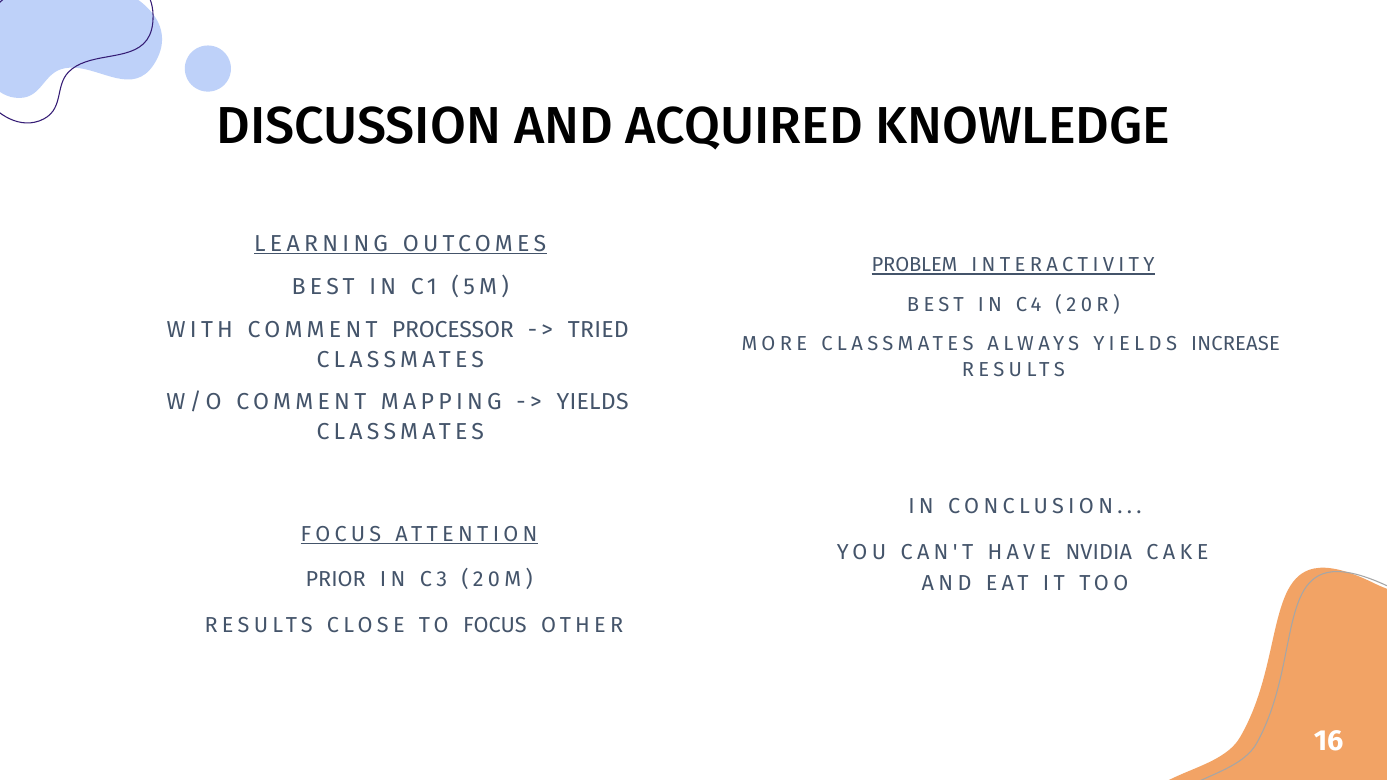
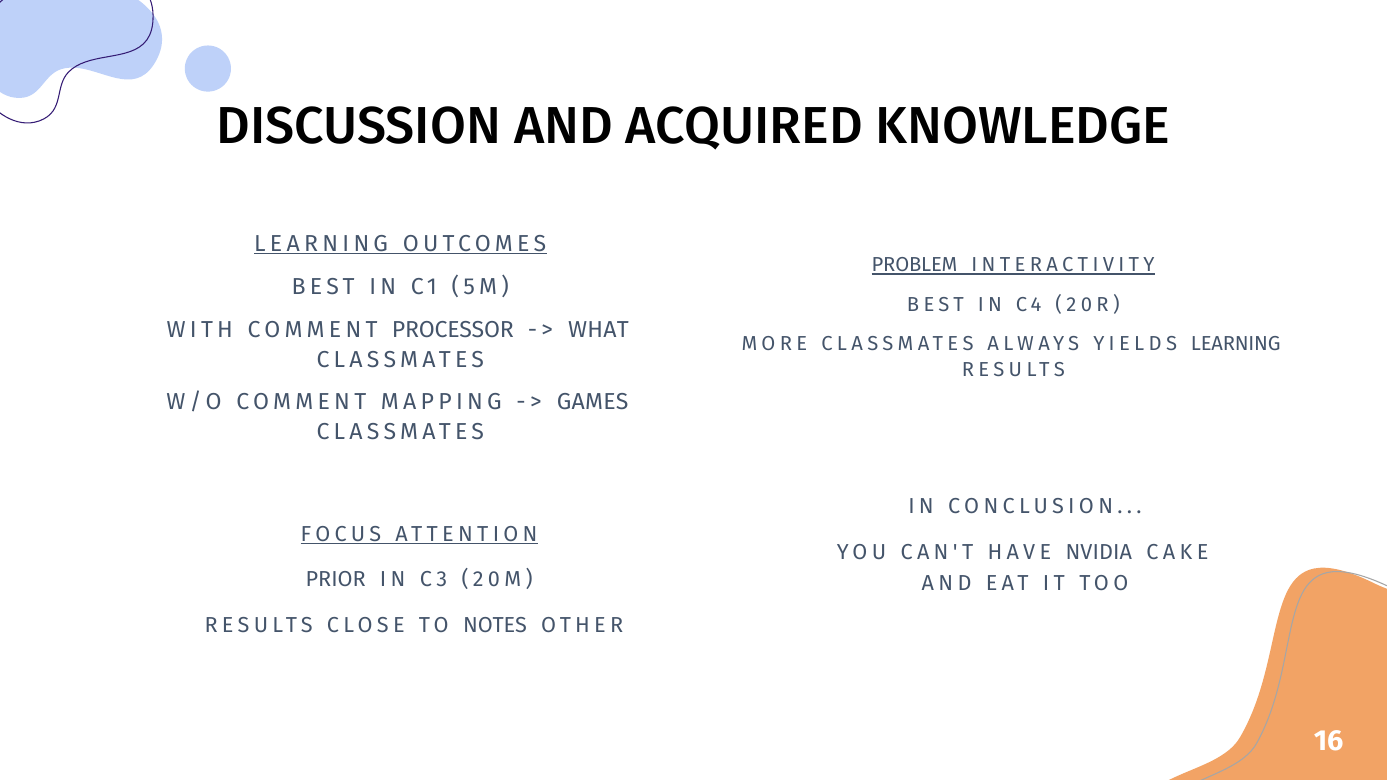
TRIED: TRIED -> WHAT (598, 330)
YIELDS INCREASE: INCREASE -> LEARNING (1236, 344)
YIELDS: YIELDS -> GAMES (593, 402)
TO FOCUS: FOCUS -> NOTES (495, 625)
